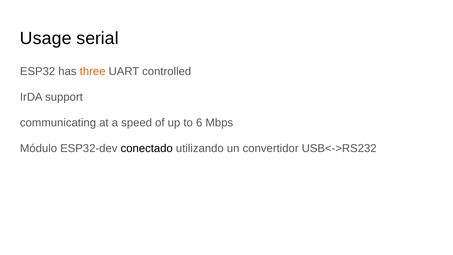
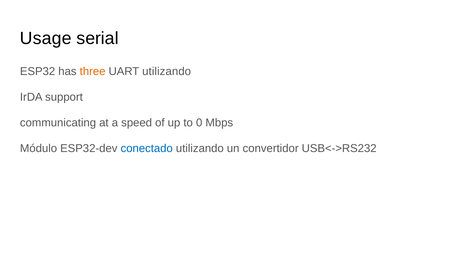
UART controlled: controlled -> utilizando (167, 71)
6: 6 -> 0 (199, 123)
conectado colour: black -> blue (147, 148)
